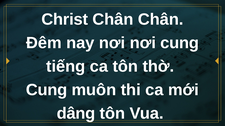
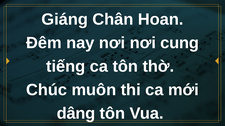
Christ: Christ -> Giáng (65, 19)
Chân Chân: Chân -> Hoan (161, 19)
Cung: Cung -> Chúc (47, 90)
